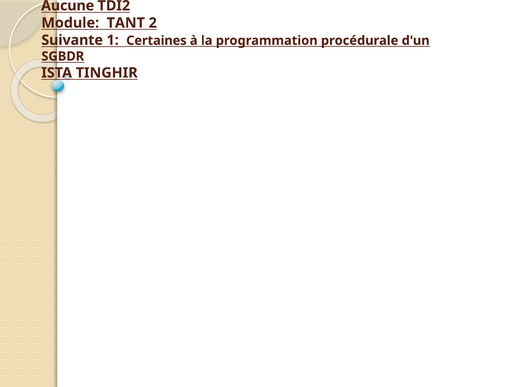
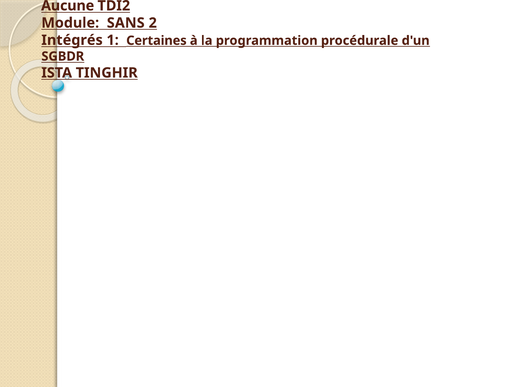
TANT: TANT -> SANS (126, 23)
Suivante: Suivante -> Intégrés (72, 40)
